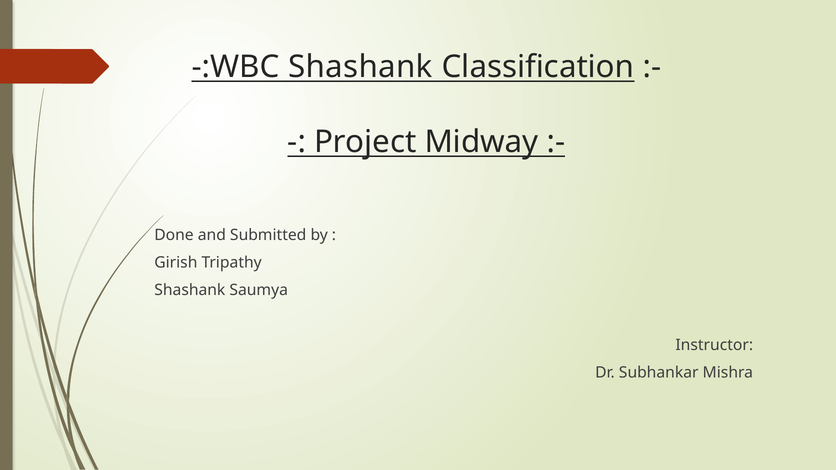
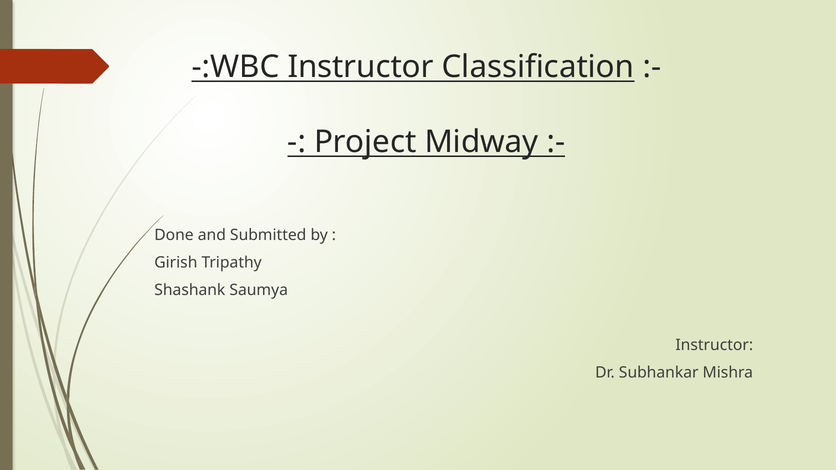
-:WBC Shashank: Shashank -> Instructor (361, 67)
